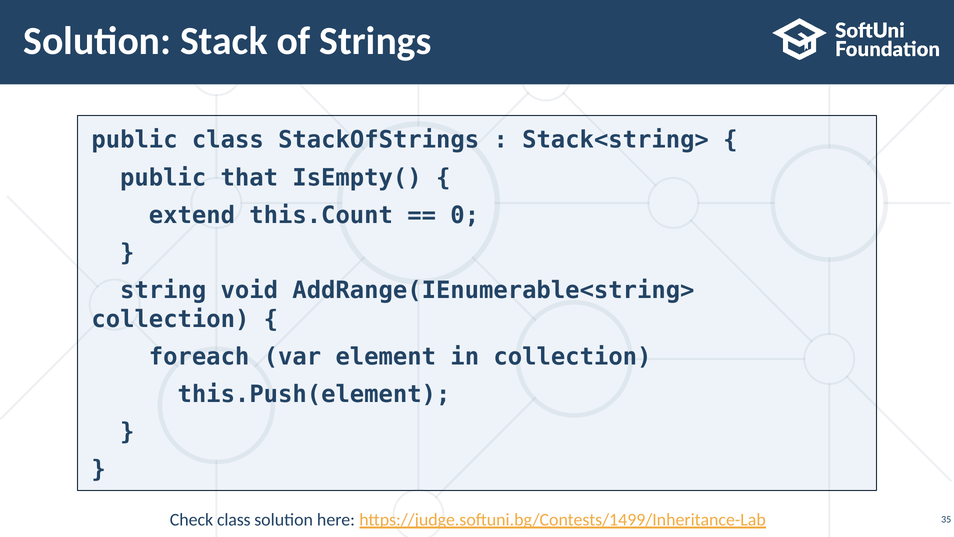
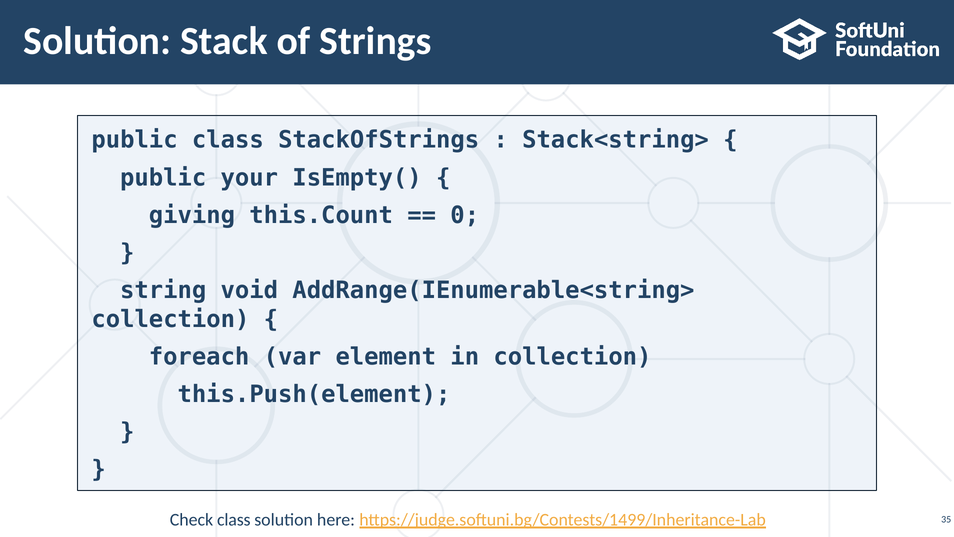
that: that -> your (249, 178)
extend: extend -> giving (192, 215)
